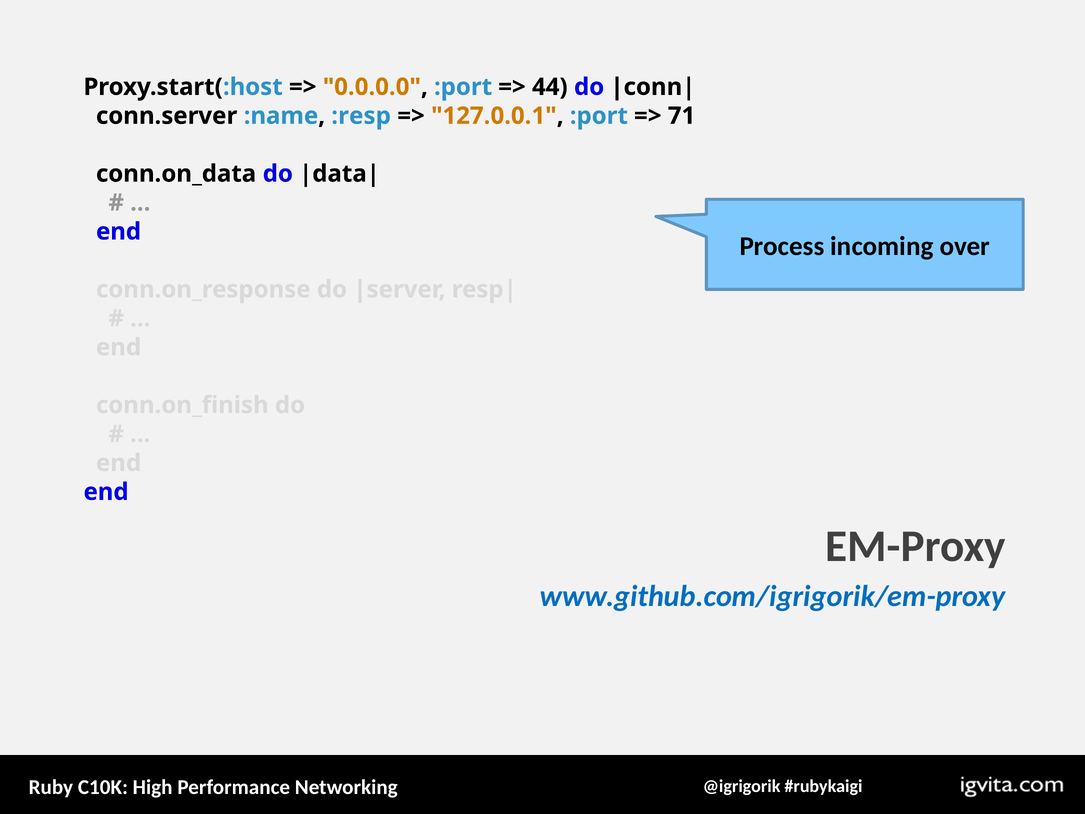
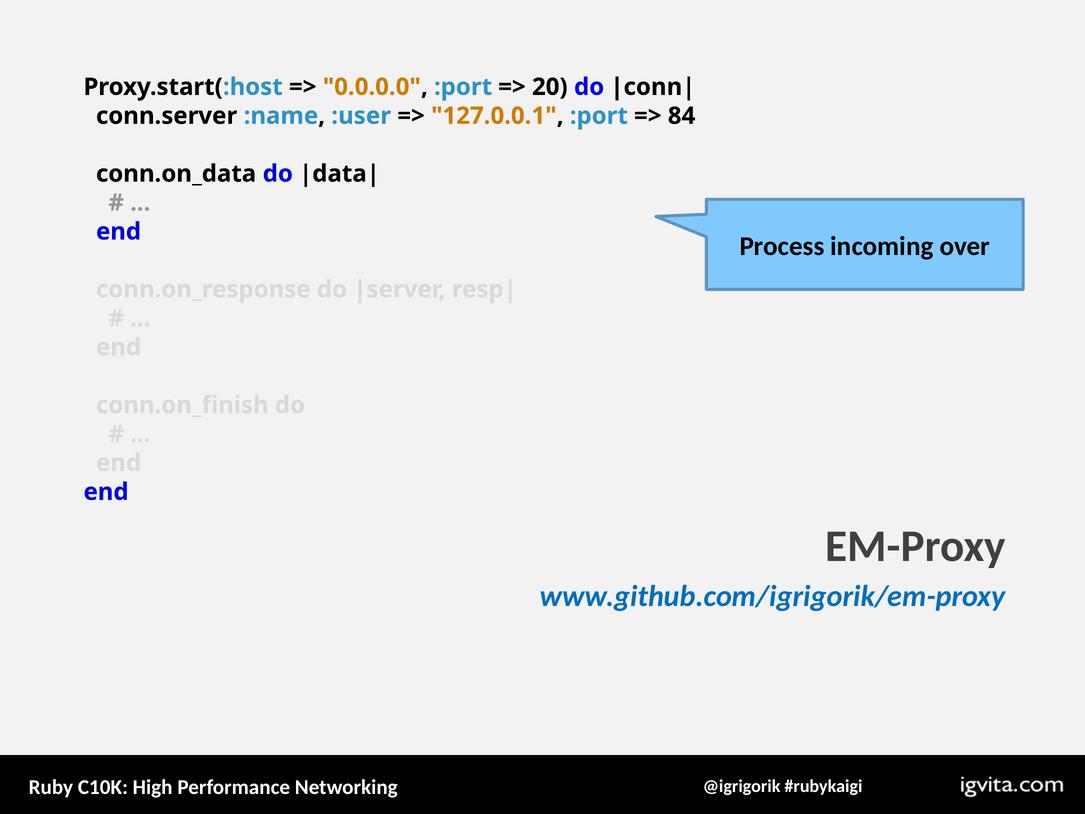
44: 44 -> 20 (550, 87)
:resp: :resp -> :user (361, 116)
71: 71 -> 84 (682, 116)
